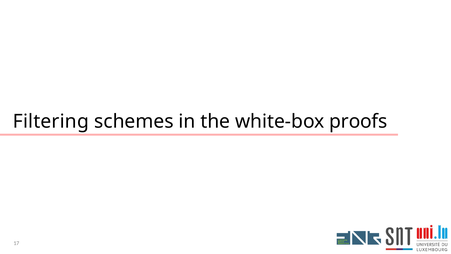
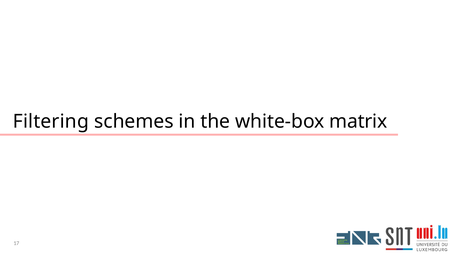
proofs: proofs -> matrix (358, 121)
